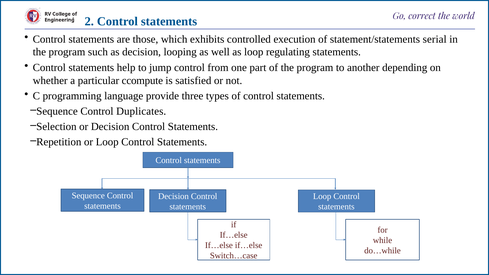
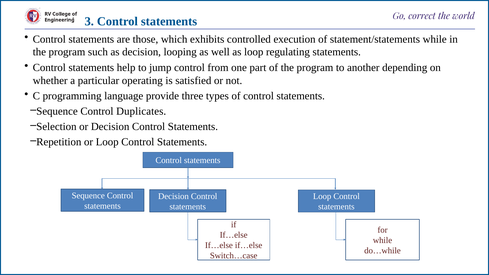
2: 2 -> 3 (89, 21)
statement/statements serial: serial -> while (435, 39)
ccompute: ccompute -> operating (142, 80)
